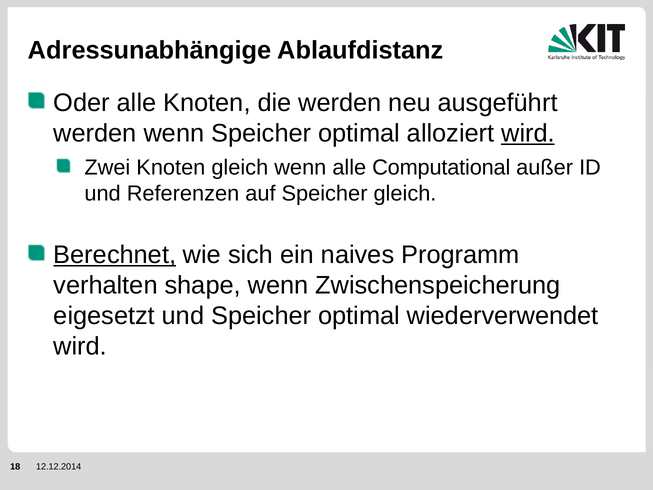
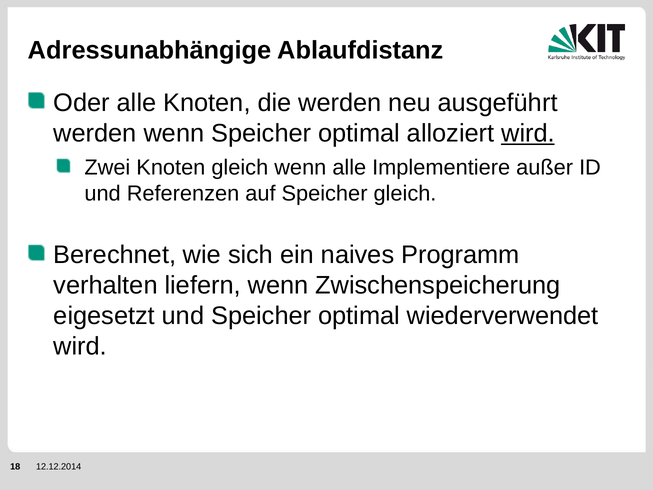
Computational: Computational -> Implementiere (441, 168)
Berechnet underline: present -> none (115, 255)
shape: shape -> liefern (203, 285)
